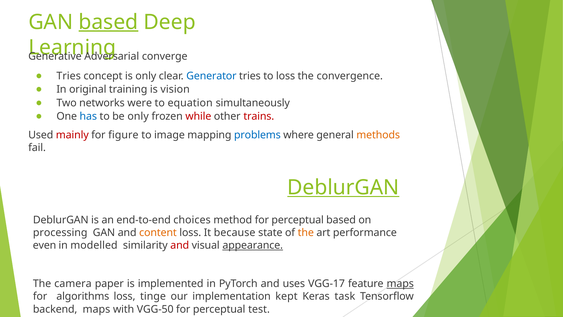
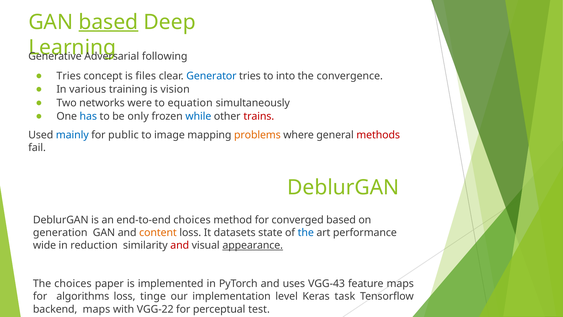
converge: converge -> following (165, 56)
is only: only -> files (146, 76)
to loss: loss -> into (286, 76)
original: original -> various (88, 89)
while colour: red -> blue (198, 116)
mainly colour: red -> blue (72, 135)
figure: figure -> public (123, 135)
problems colour: blue -> orange (257, 135)
methods colour: orange -> red (378, 135)
DeblurGAN underline: present -> none (343, 187)
method for perceptual: perceptual -> converged (298, 220)
processing: processing -> generation (60, 232)
because: because -> datasets (235, 232)
the colour: orange -> blue (306, 232)
even: even -> wide (45, 245)
modelled: modelled -> reduction (94, 245)
The camera: camera -> choices (73, 283)
VGG-17: VGG-17 -> VGG-43 (327, 283)
maps underline: present -> none (400, 283)
kept: kept -> level (287, 296)
VGG-50: VGG-50 -> VGG-22 (155, 309)
